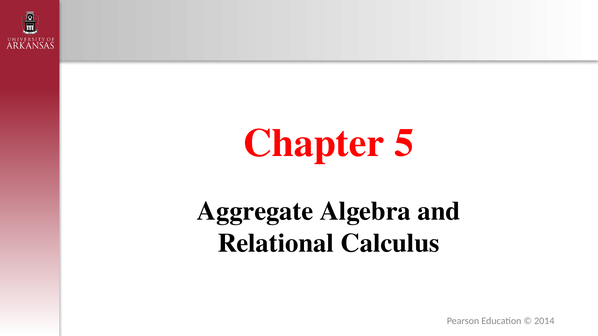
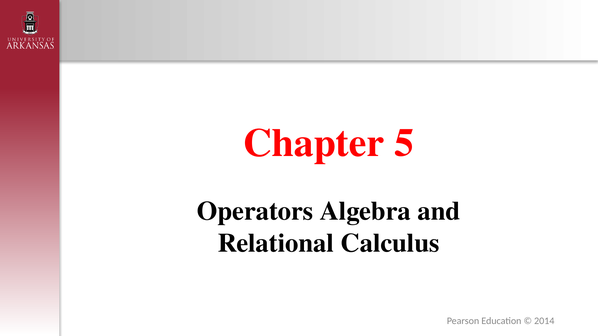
Aggregate: Aggregate -> Operators (255, 211)
